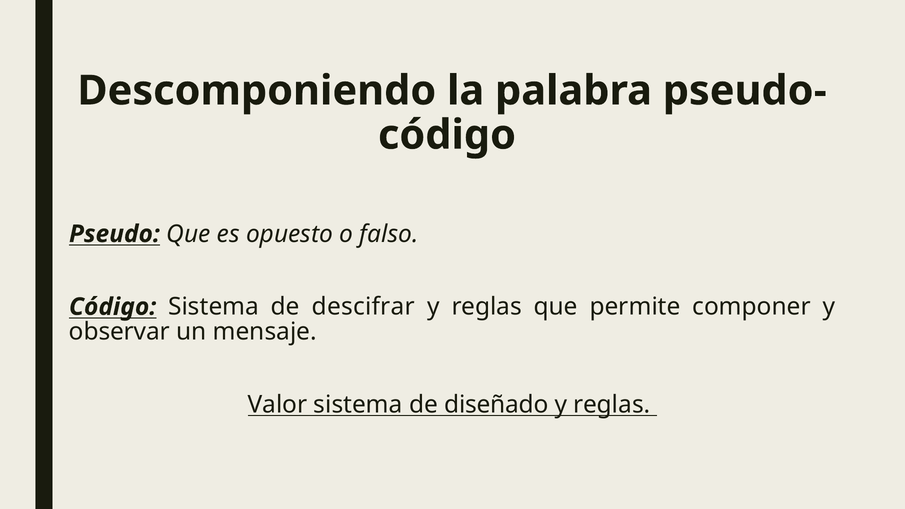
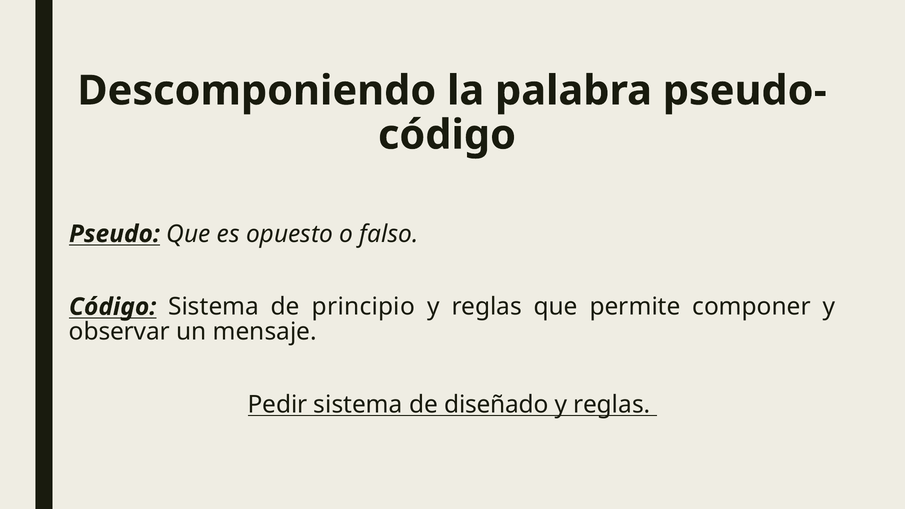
descifrar: descifrar -> principio (363, 307)
Valor: Valor -> Pedir (278, 405)
